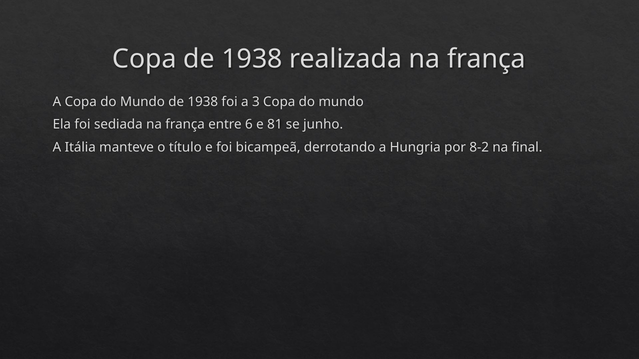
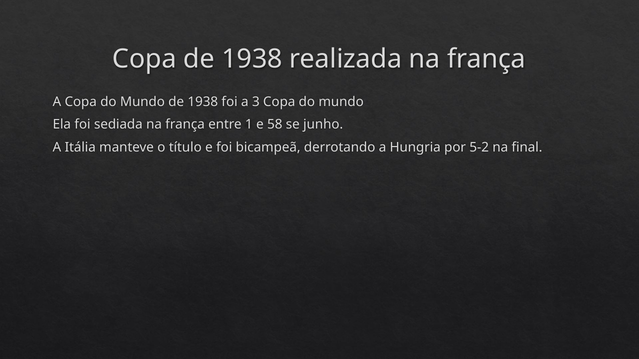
6: 6 -> 1 (249, 125)
81: 81 -> 58 (275, 125)
8-2: 8-2 -> 5-2 (479, 147)
